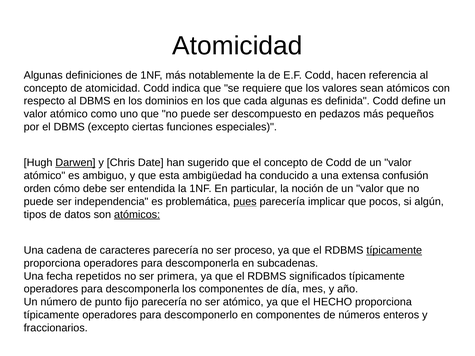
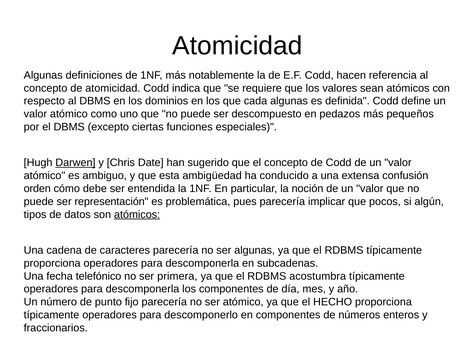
independencia: independencia -> representación (112, 202)
pues underline: present -> none (245, 202)
ser proceso: proceso -> algunas (255, 250)
típicamente underline: present -> none (394, 250)
repetidos: repetidos -> telefónico (99, 276)
significados: significados -> acostumbra (318, 276)
